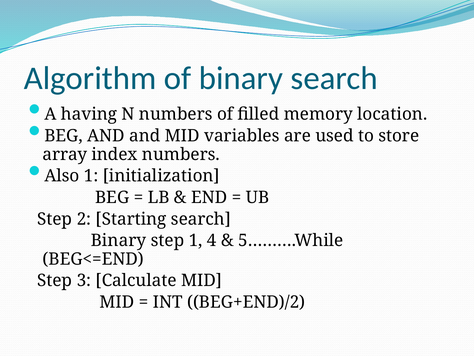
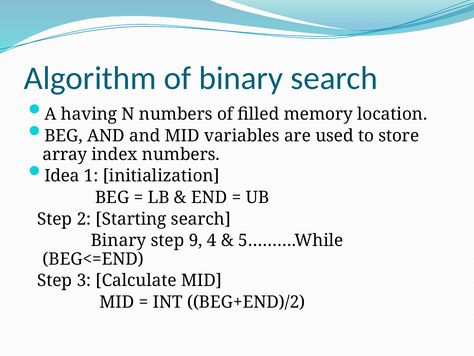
Also: Also -> Idea (62, 176)
step 1: 1 -> 9 (196, 240)
